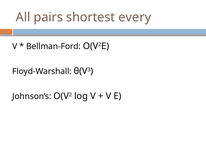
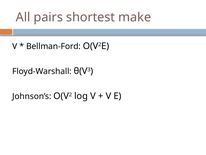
every: every -> make (135, 17)
